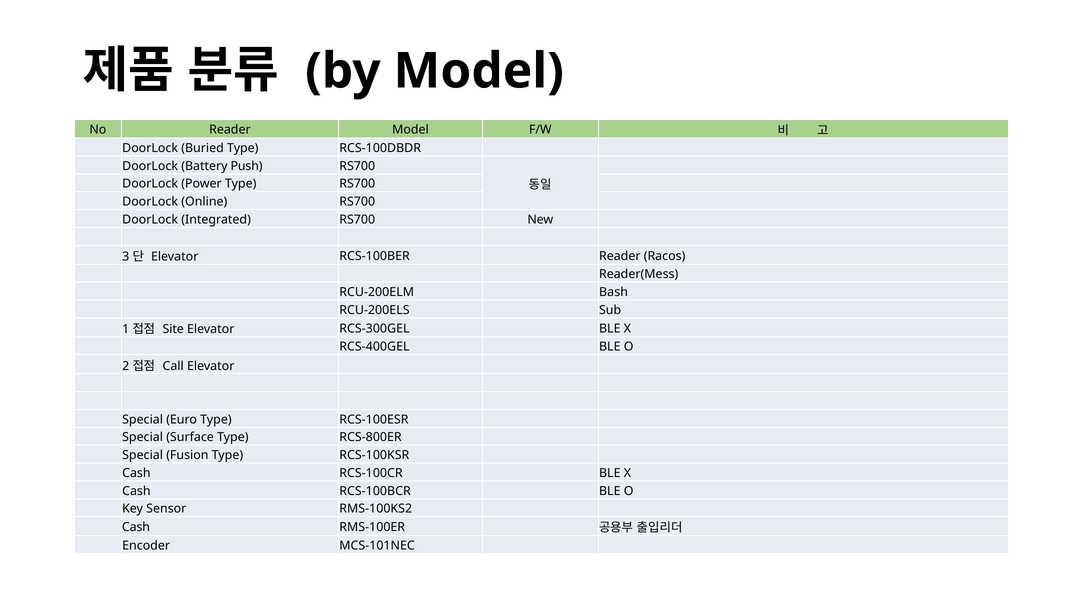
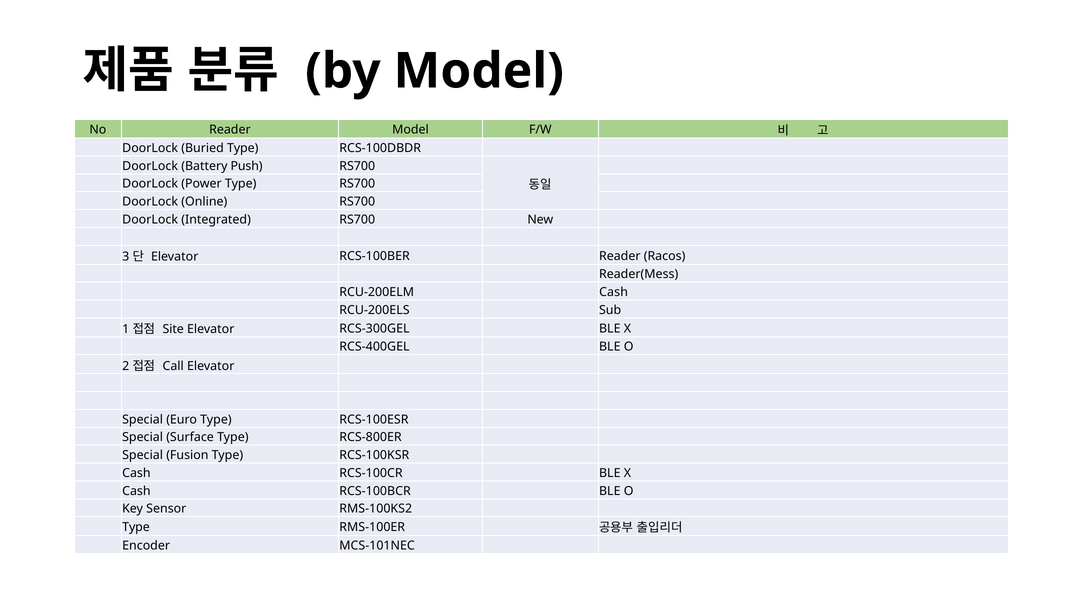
RCU-200ELM Bash: Bash -> Cash (614, 292)
Cash: Cash -> Type (136, 527)
